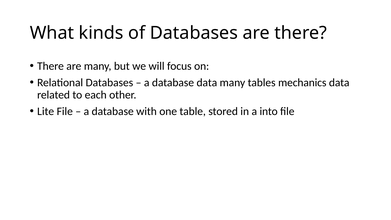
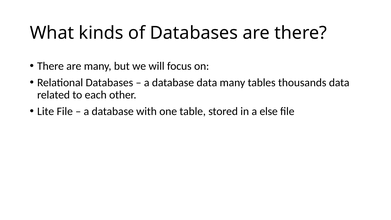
mechanics: mechanics -> thousands (302, 83)
into: into -> else (269, 111)
